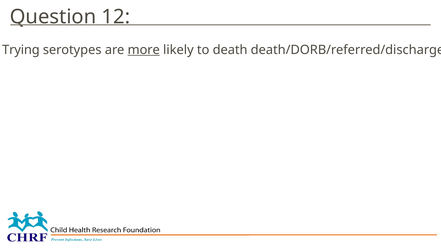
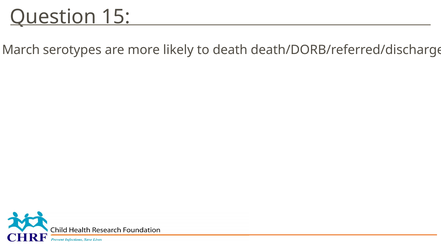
12: 12 -> 15 (116, 17)
Trying: Trying -> March (21, 50)
more underline: present -> none (144, 50)
